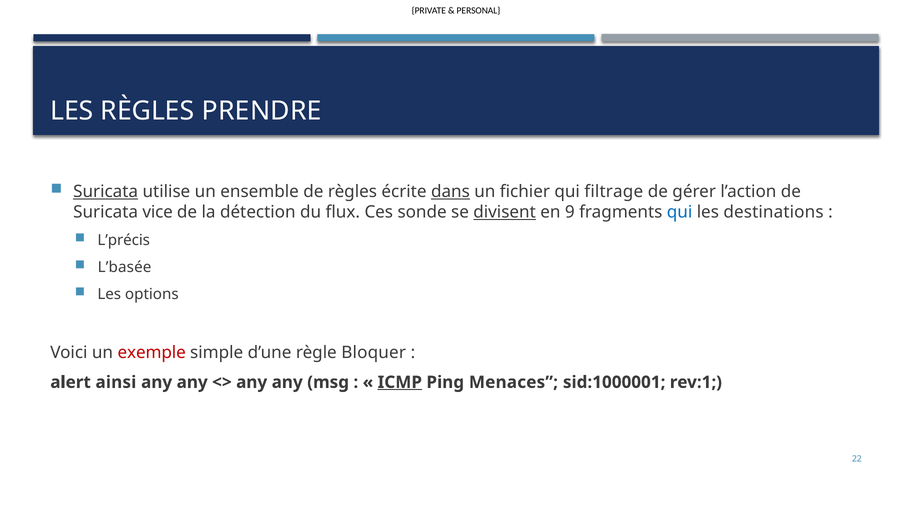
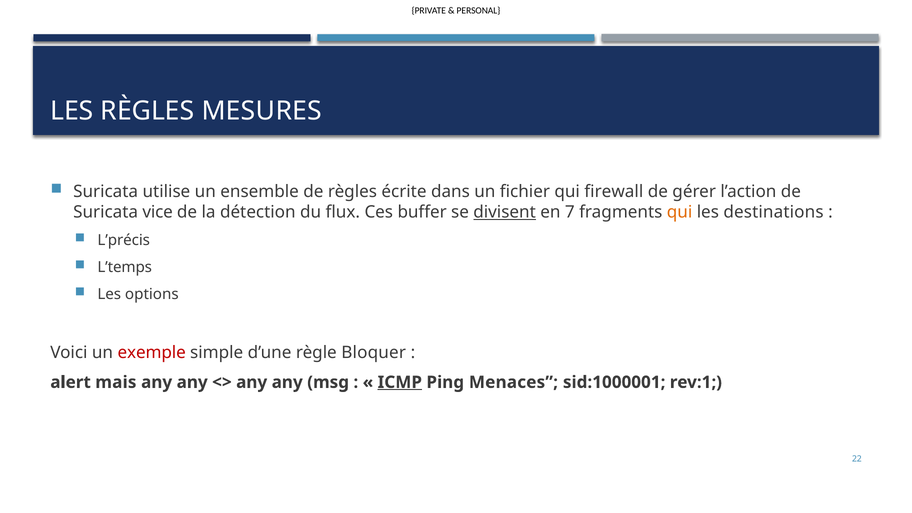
PRENDRE: PRENDRE -> MESURES (262, 111)
Suricata underline: present -> none (106, 192)
dans underline: present -> none (450, 192)
filtrage: filtrage -> firewall (614, 192)
sonde: sonde -> buffer (422, 212)
9: 9 -> 7 (570, 212)
qui colour: blue -> orange (680, 212)
L’basée: L’basée -> L’temps (125, 267)
ainsi: ainsi -> mais (116, 382)
